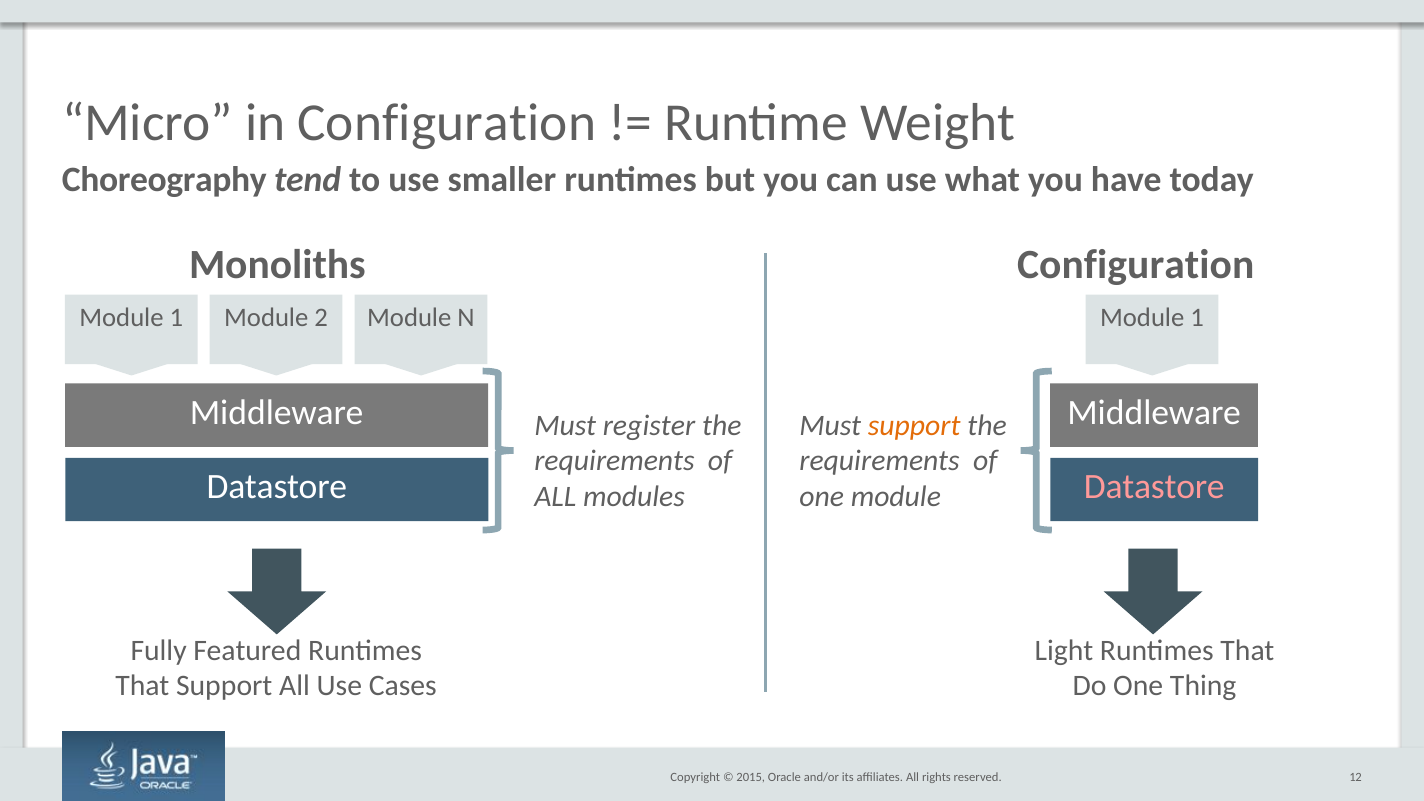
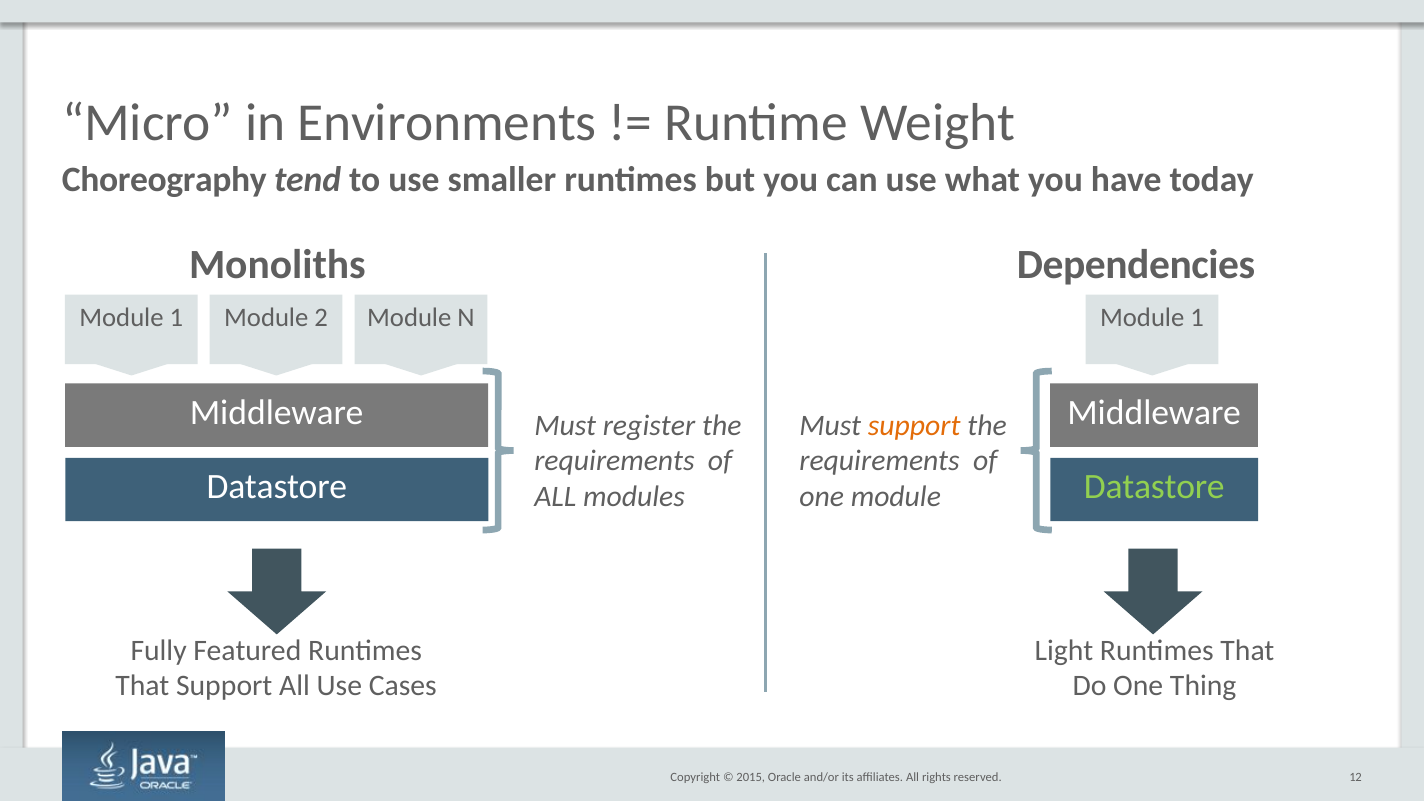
in Configuration: Configuration -> Environments (447, 123)
Monoliths Configuration: Configuration -> Dependencies (1136, 265)
Datastore colour: pink -> light green (1154, 487)
